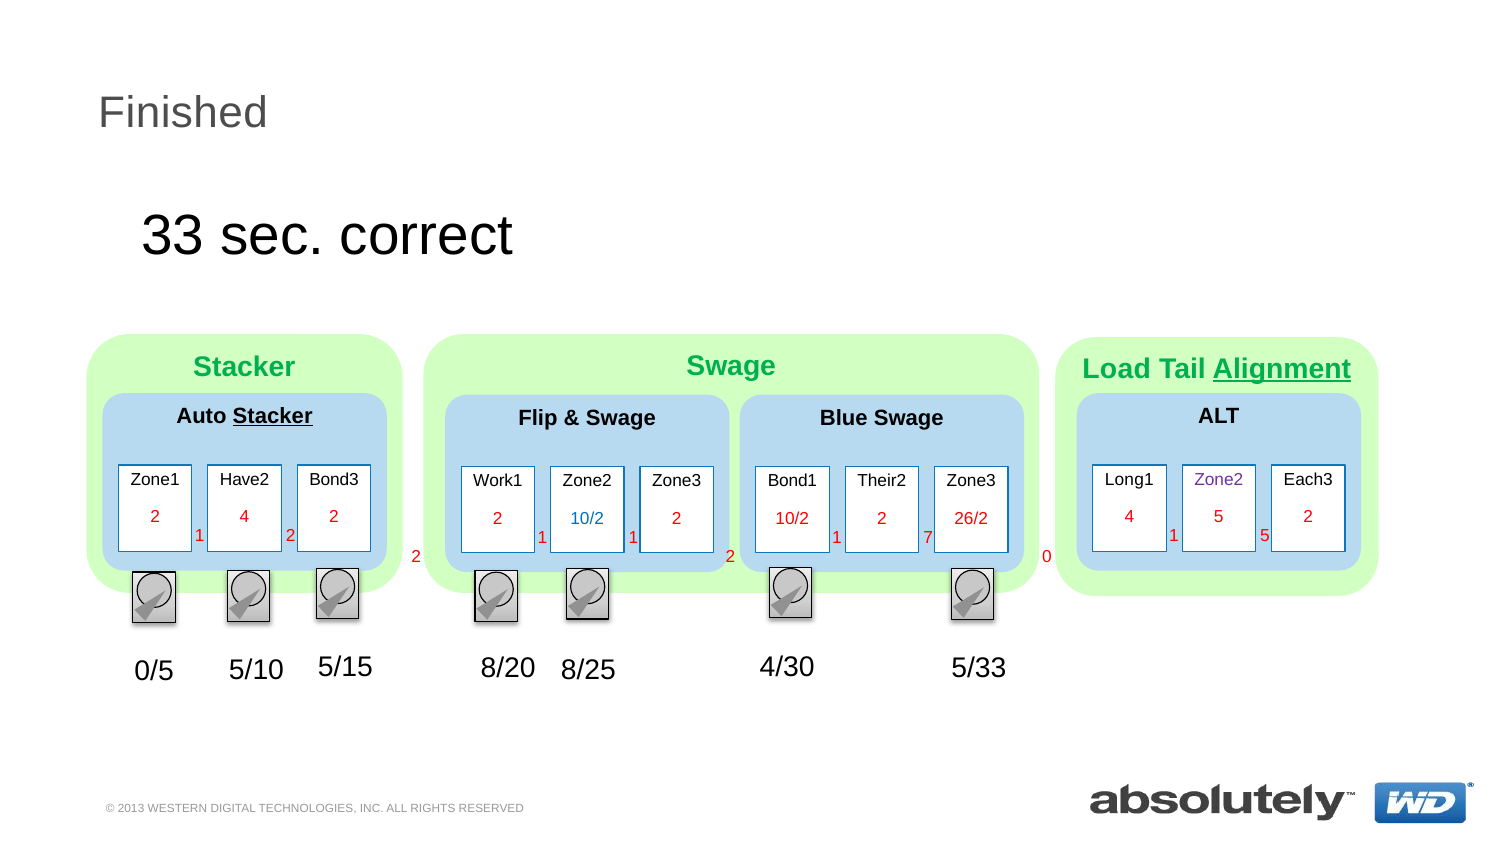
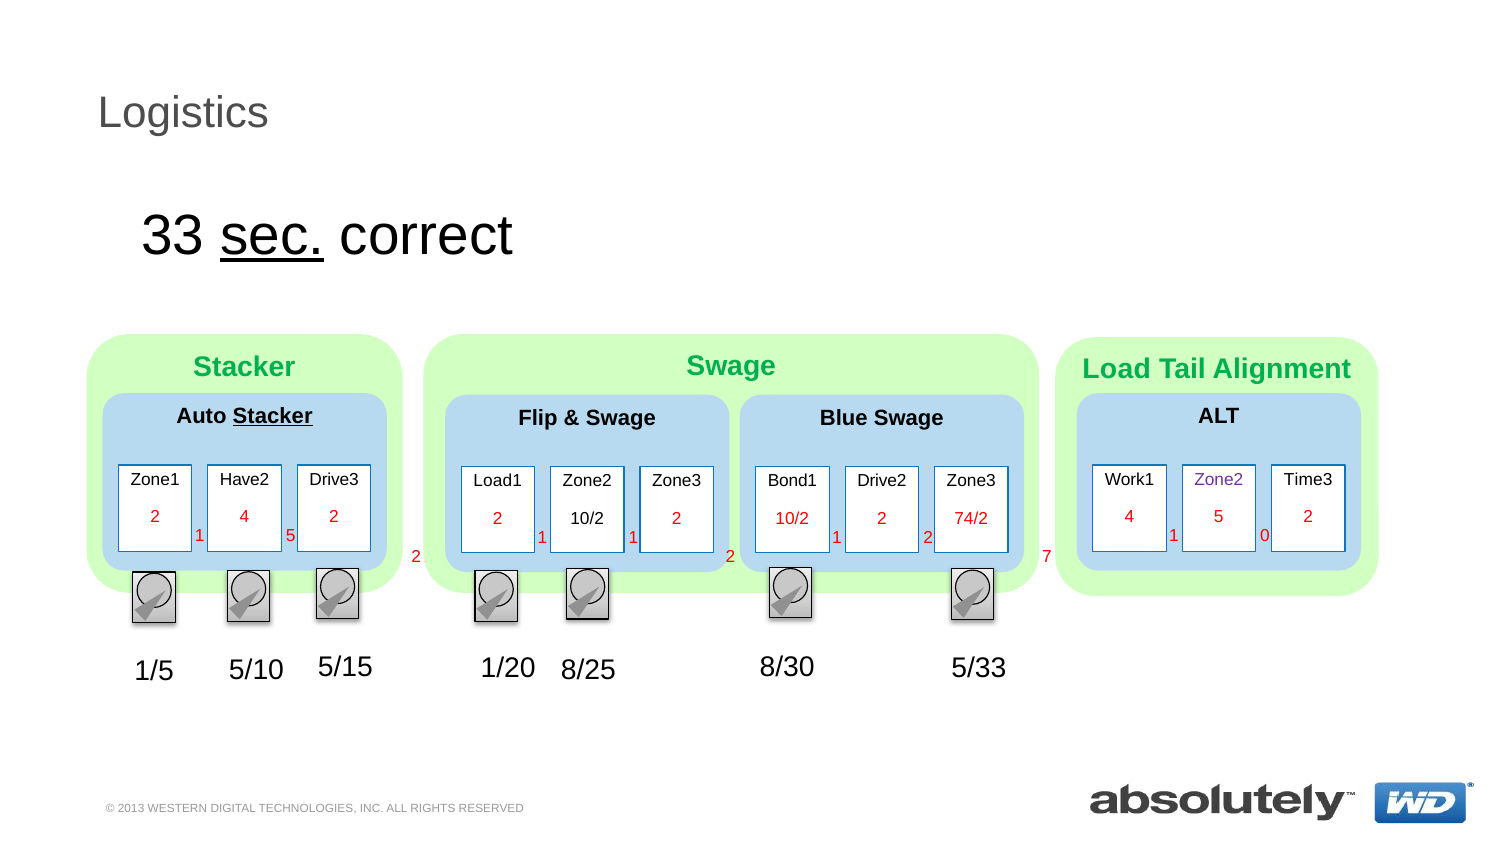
Finished: Finished -> Logistics (183, 113)
sec underline: none -> present (272, 235)
Alignment underline: present -> none (1282, 369)
Bond3: Bond3 -> Drive3 (334, 479)
Long1: Long1 -> Work1 (1129, 479)
Each3: Each3 -> Time3 (1308, 479)
Work1: Work1 -> Load1 (498, 481)
Their2: Their2 -> Drive2 (882, 481)
10/2 colour: blue -> black (587, 518)
26/2: 26/2 -> 74/2 (971, 518)
1 2: 2 -> 5 (291, 536)
1 5: 5 -> 0 (1265, 536)
1 7: 7 -> 2 (928, 537)
0: 0 -> 7 (1047, 557)
4/30: 4/30 -> 8/30 (787, 667)
8/20: 8/20 -> 1/20 (508, 668)
0/5: 0/5 -> 1/5 (154, 671)
